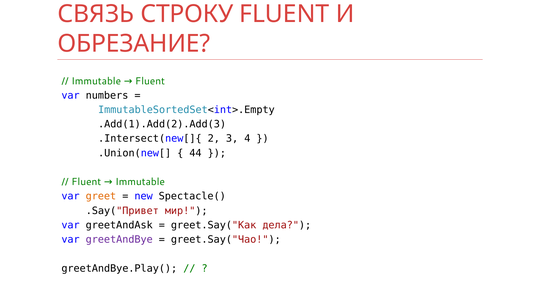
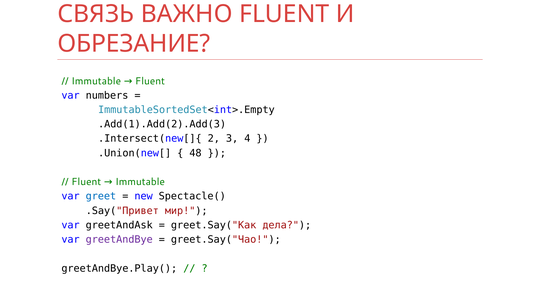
СТРОКУ: СТРОКУ -> ВАЖНО (187, 14)
44: 44 -> 48 (196, 153)
greet colour: orange -> blue (101, 196)
